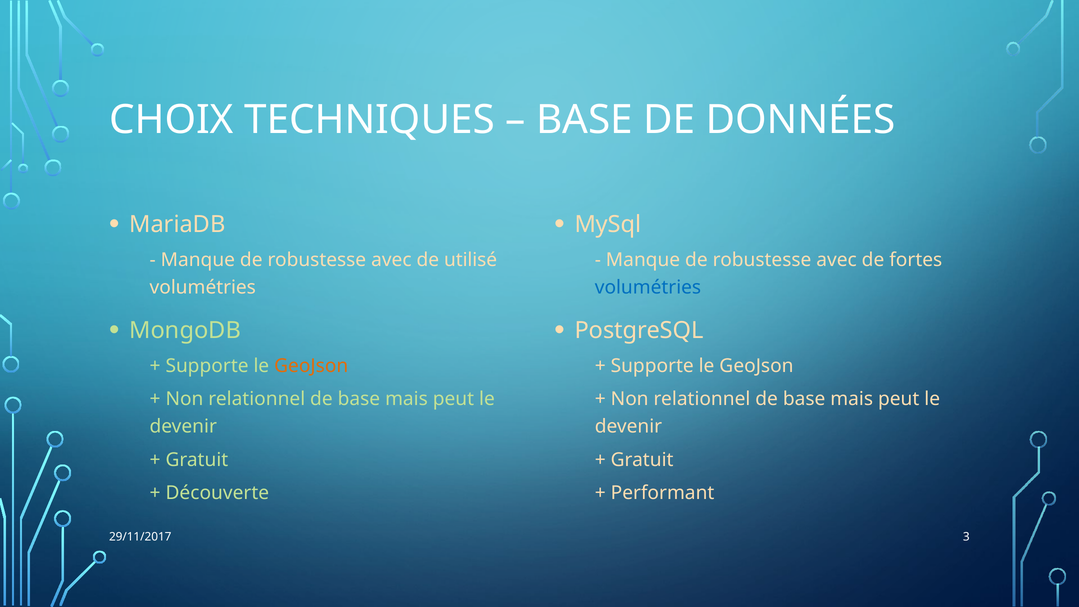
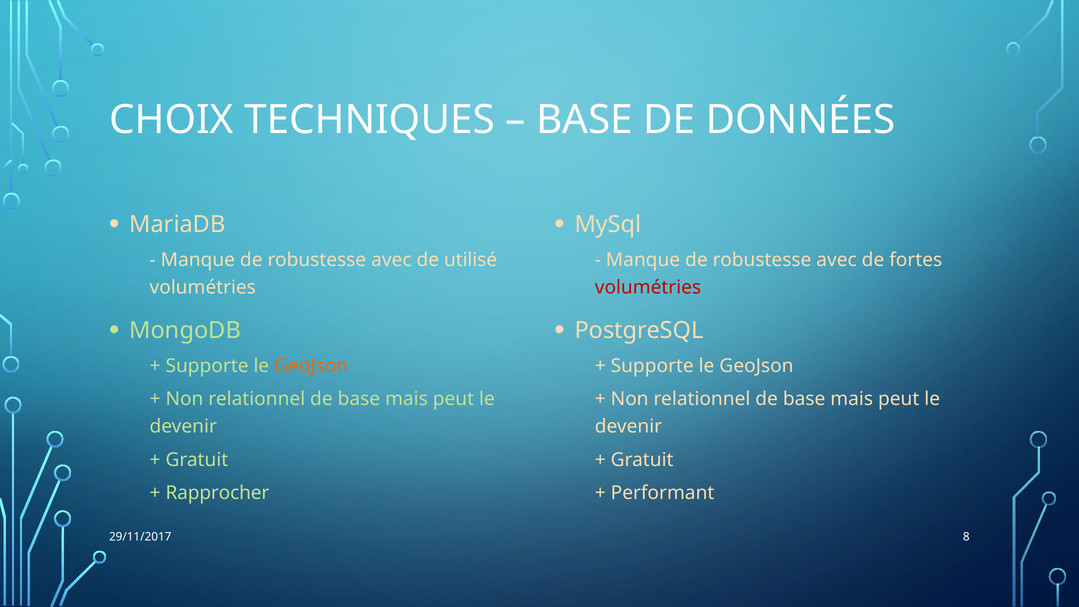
volumétries colour: blue -> red (648, 288)
Découverte: Découverte -> Rapprocher (217, 493)
3: 3 -> 8 (966, 537)
